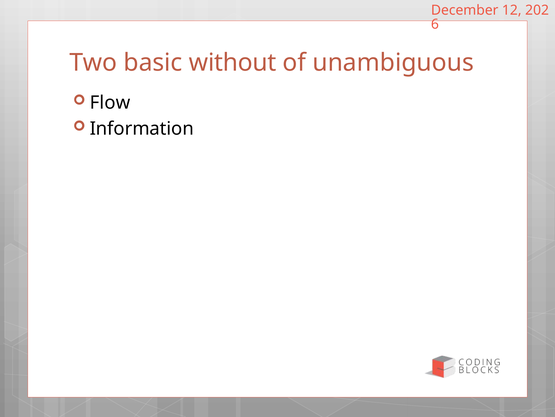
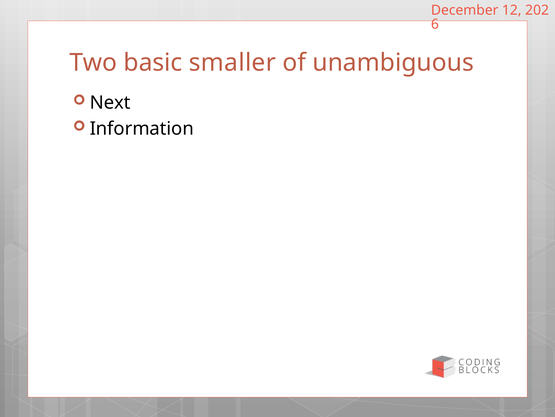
without: without -> smaller (232, 63)
Flow: Flow -> Next (110, 103)
